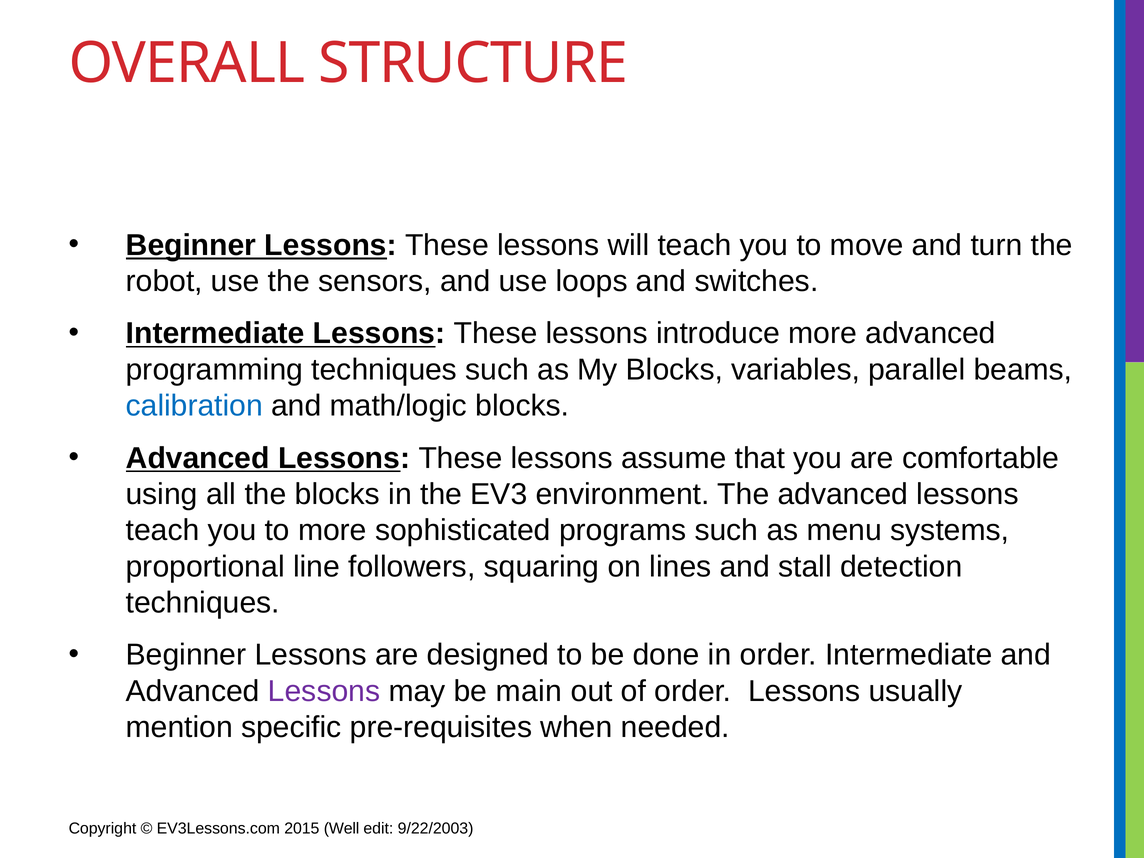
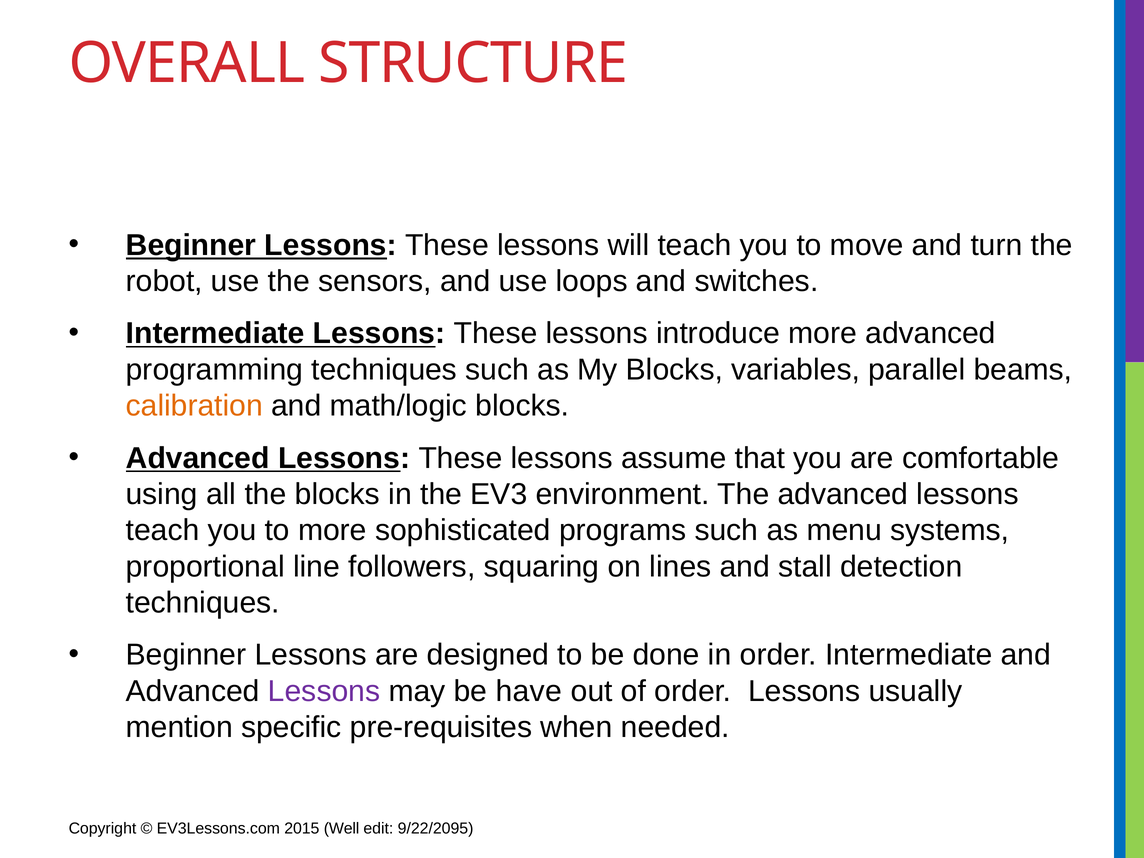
calibration colour: blue -> orange (194, 406)
main: main -> have (529, 691)
9/22/2003: 9/22/2003 -> 9/22/2095 (436, 829)
